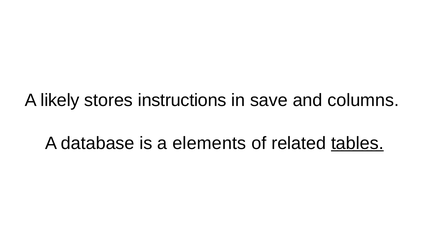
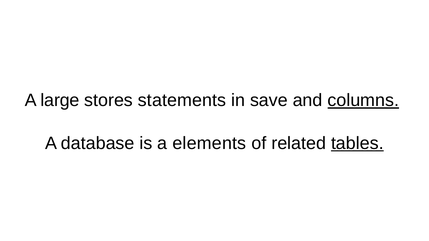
likely: likely -> large (60, 100)
instructions: instructions -> statements (182, 100)
columns underline: none -> present (363, 100)
